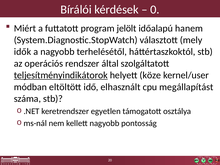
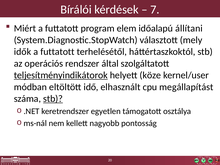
0: 0 -> 7 (155, 10)
jelölt: jelölt -> elem (127, 28)
hanem: hanem -> állítani (189, 28)
nagyobb: nagyobb -> futtatott (57, 52)
stb underline: none -> present (53, 99)
